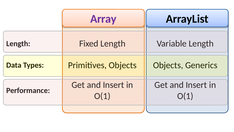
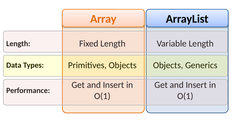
Array colour: purple -> orange (103, 19)
